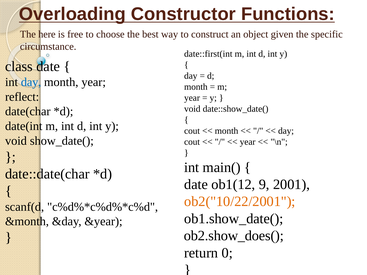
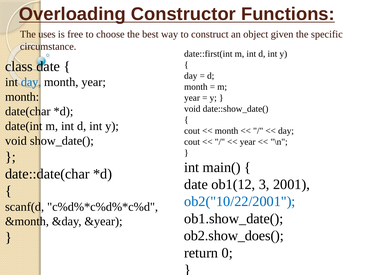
here: here -> uses (47, 34)
reflect: reflect -> month (22, 97)
9: 9 -> 3 (264, 185)
ob2("10/22/2001 colour: orange -> blue (240, 202)
